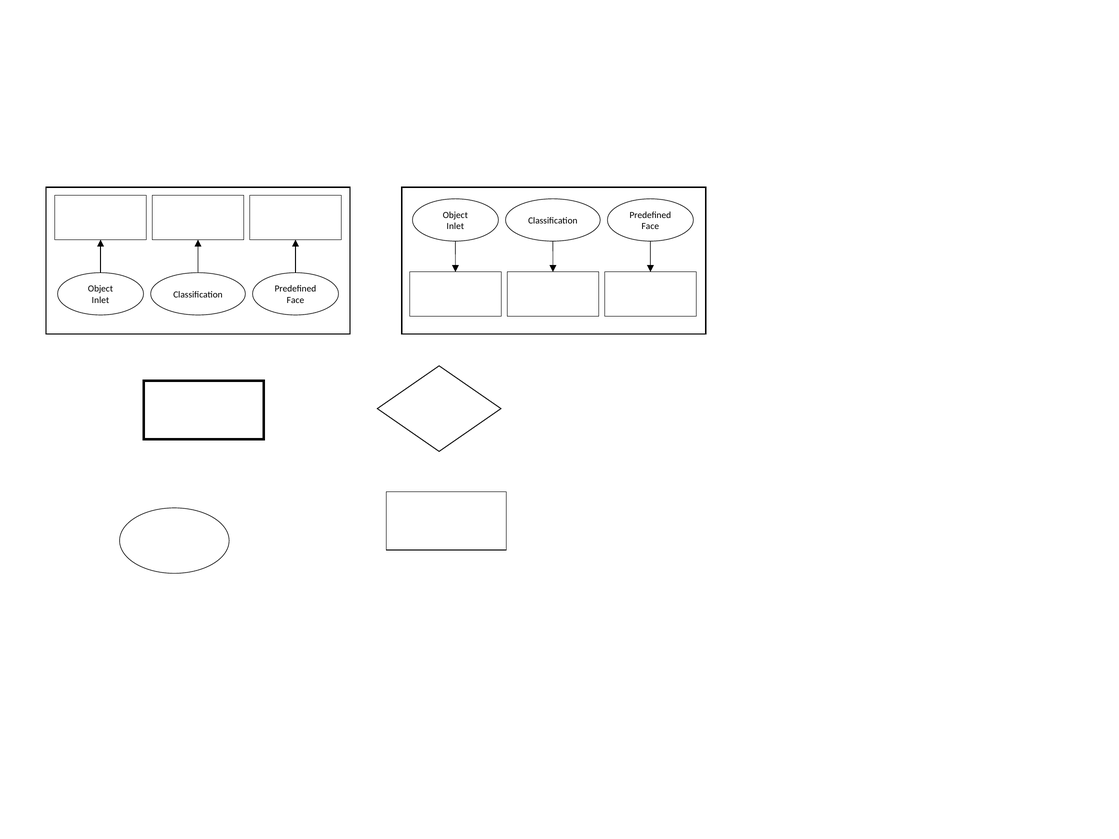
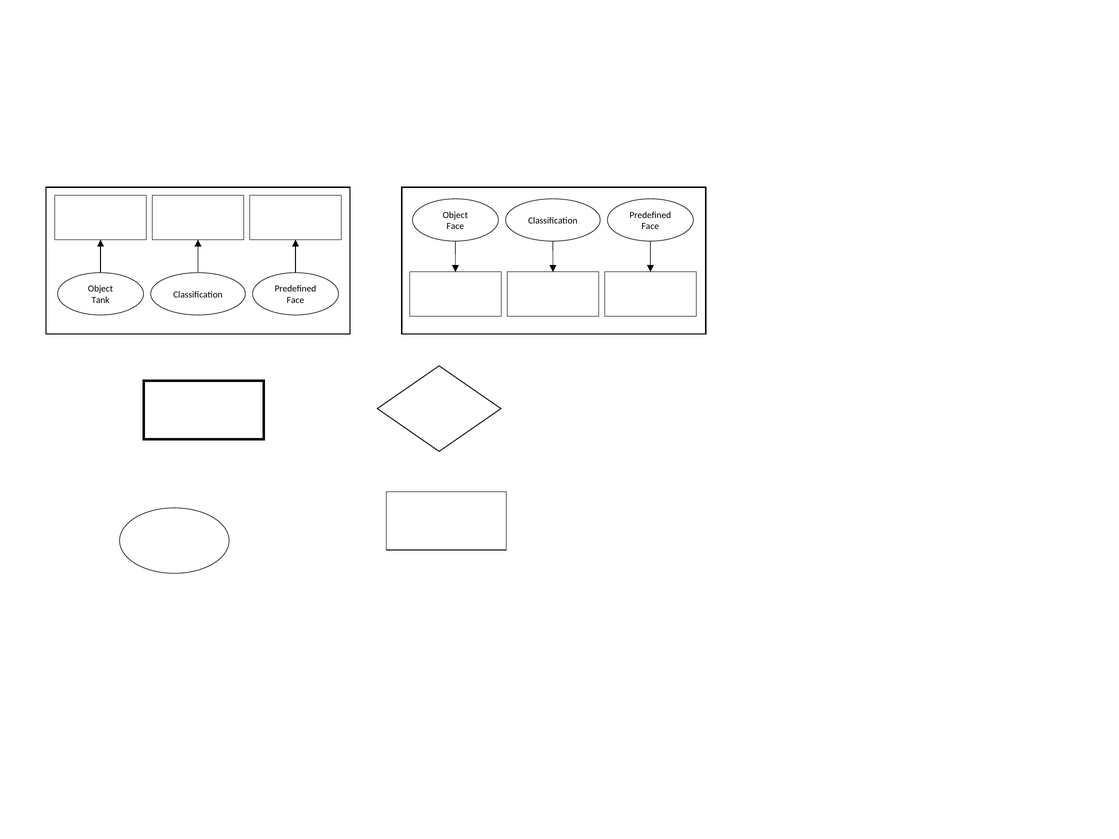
Inlet: Inlet -> Face (455, 226)
Inlet: Inlet -> Tank (101, 300)
